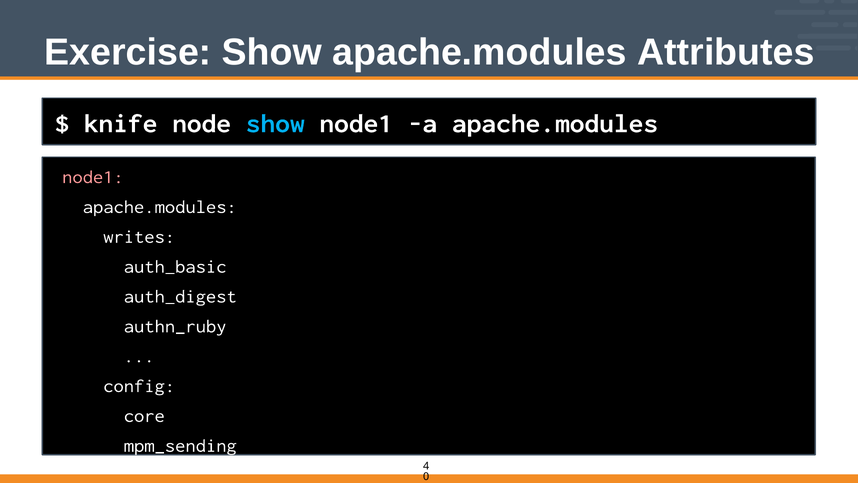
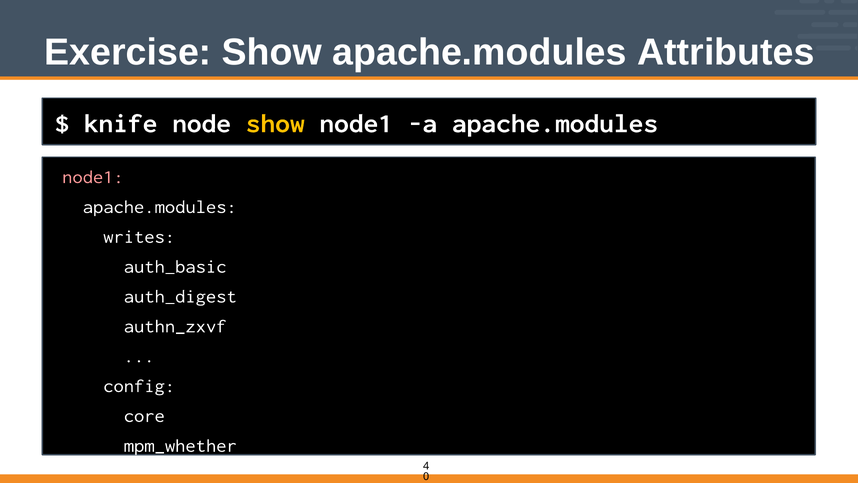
show colour: light blue -> yellow (275, 123)
authn_ruby: authn_ruby -> authn_zxvf (175, 326)
mpm_sending: mpm_sending -> mpm_whether (180, 445)
